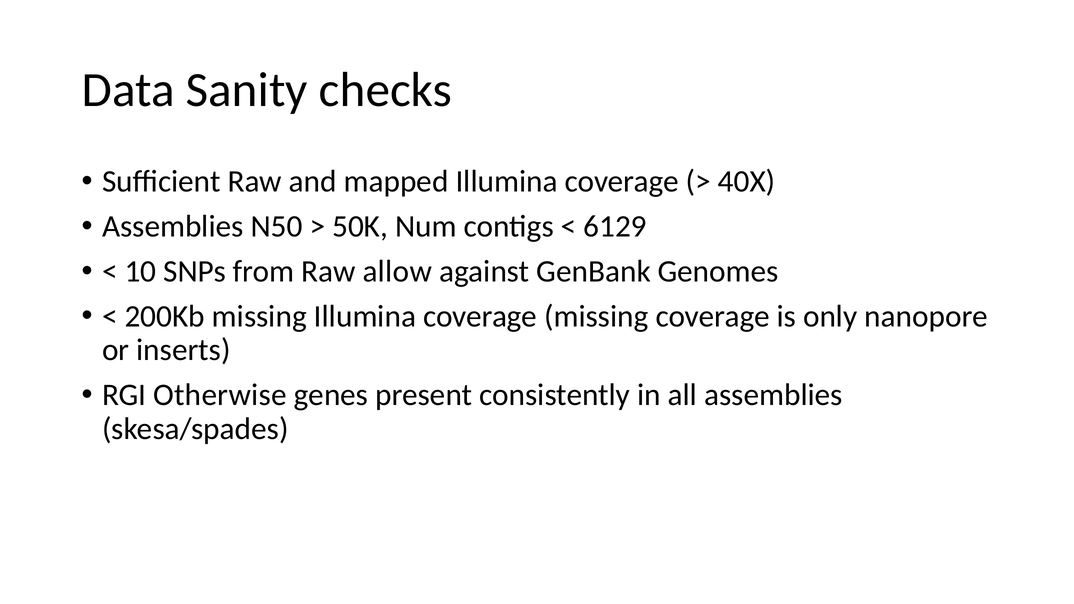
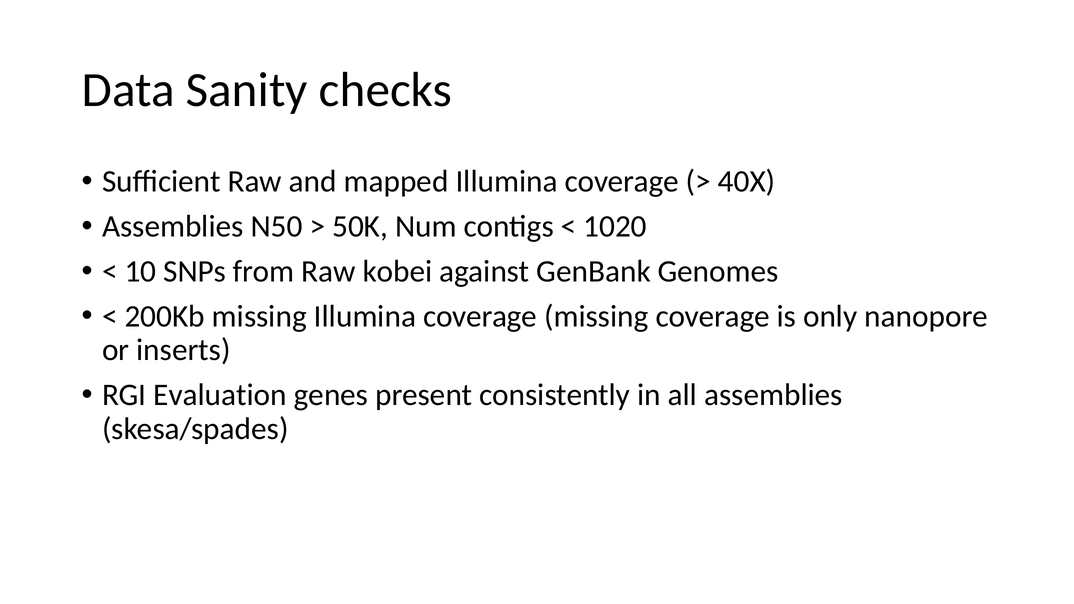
6129: 6129 -> 1020 (615, 226)
allow: allow -> kobei (397, 271)
Otherwise: Otherwise -> Evaluation (220, 395)
